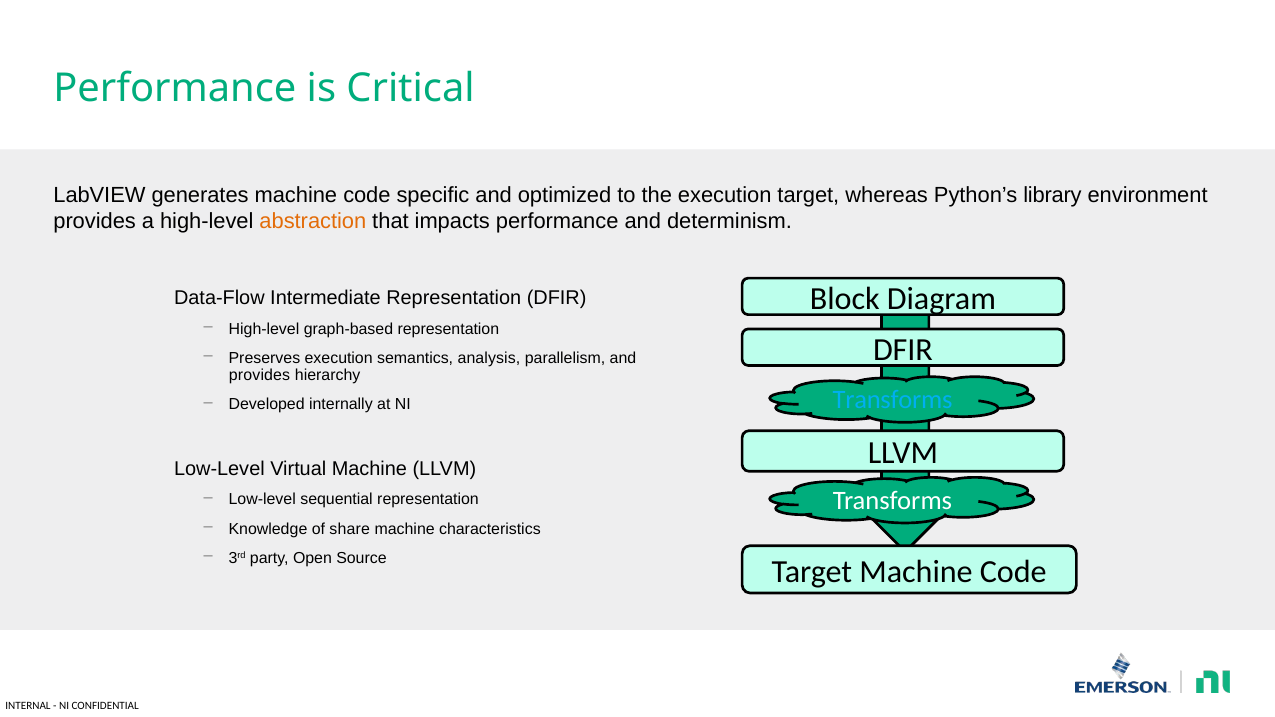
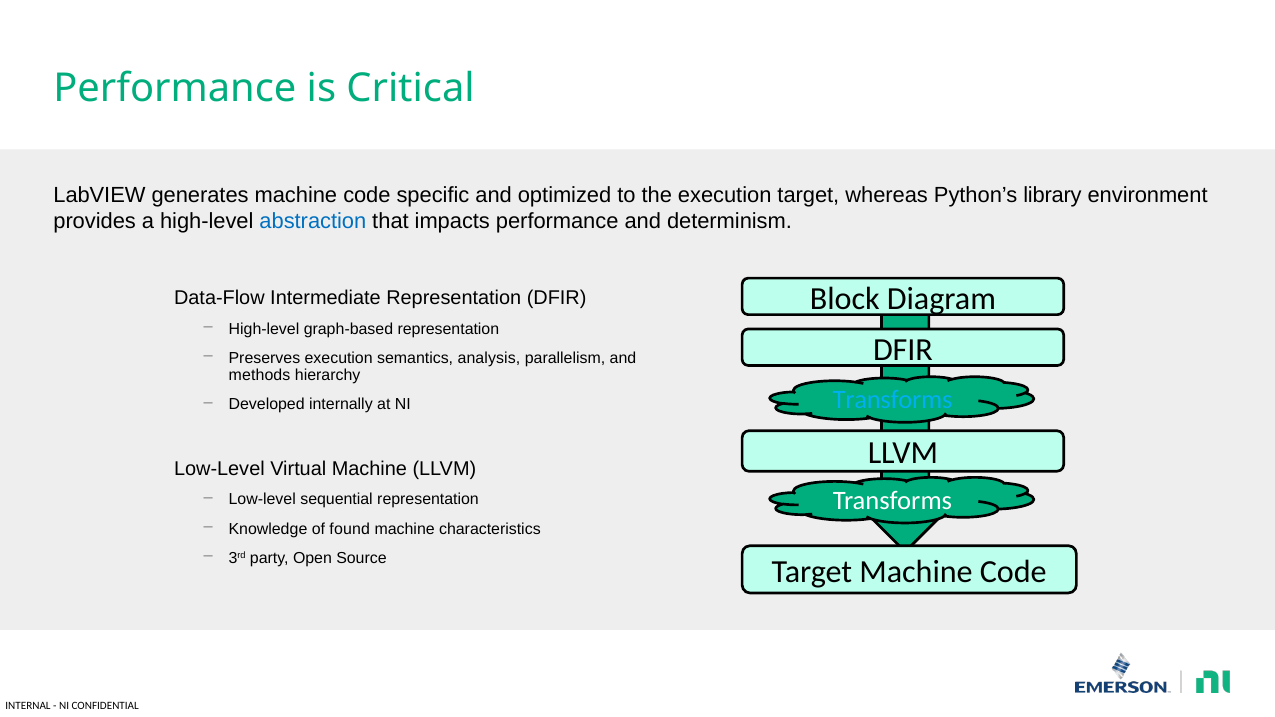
abstraction colour: orange -> blue (313, 221)
provides: provides -> methods (260, 376)
share: share -> found (350, 529)
